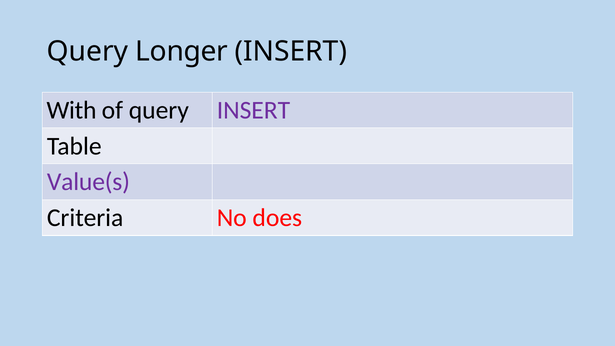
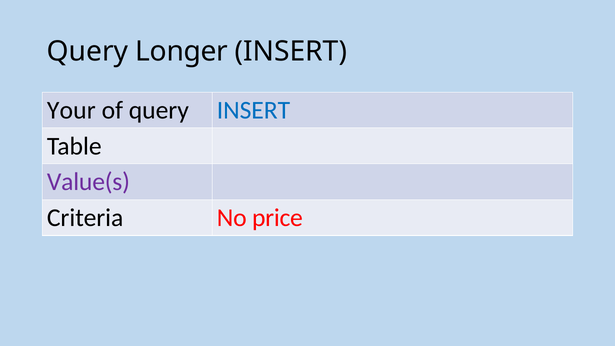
With: With -> Your (71, 110)
INSERT colour: purple -> blue (253, 110)
does: does -> price (277, 218)
